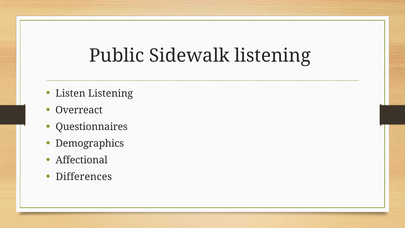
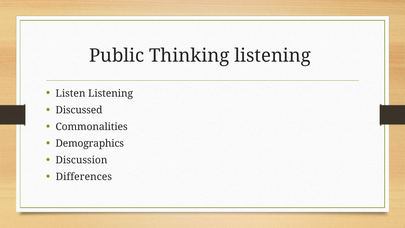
Sidewalk: Sidewalk -> Thinking (189, 56)
Overreact: Overreact -> Discussed (79, 110)
Questionnaires: Questionnaires -> Commonalities (92, 127)
Affectional: Affectional -> Discussion (81, 160)
